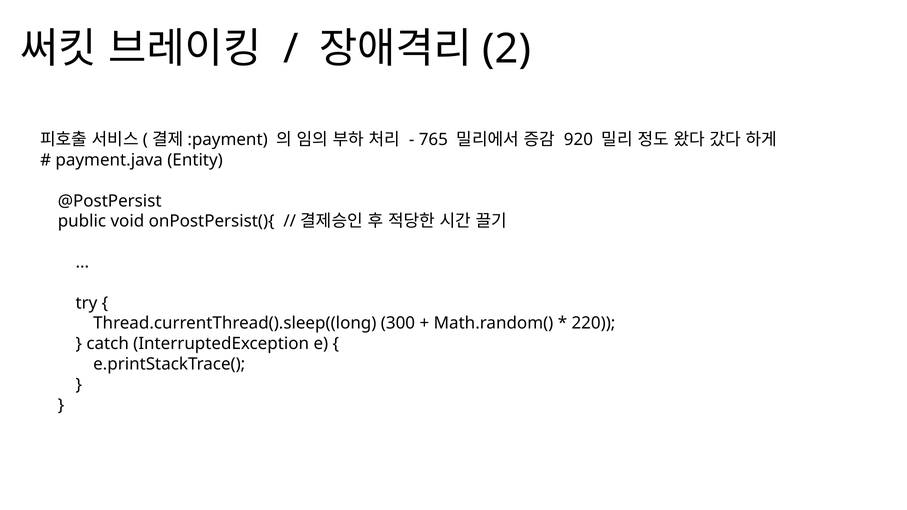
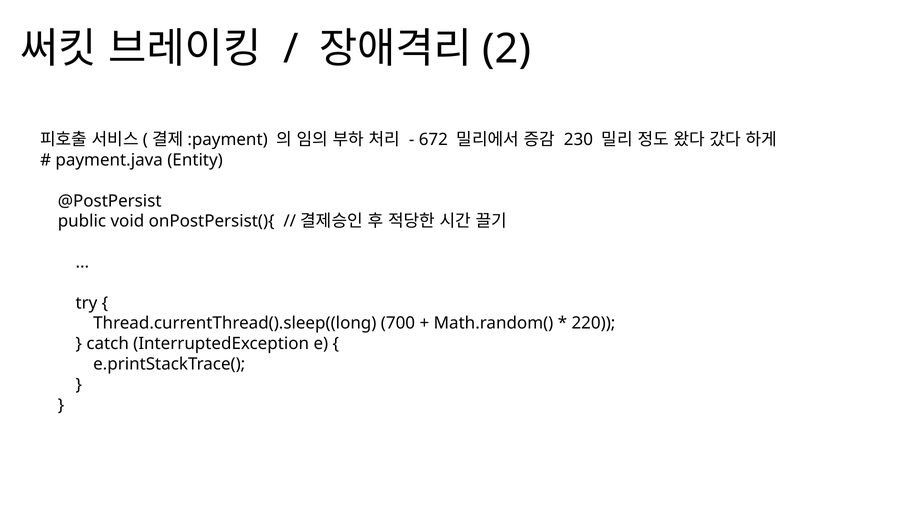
765: 765 -> 672 (433, 140)
920: 920 -> 230 (578, 140)
300: 300 -> 700 (398, 323)
